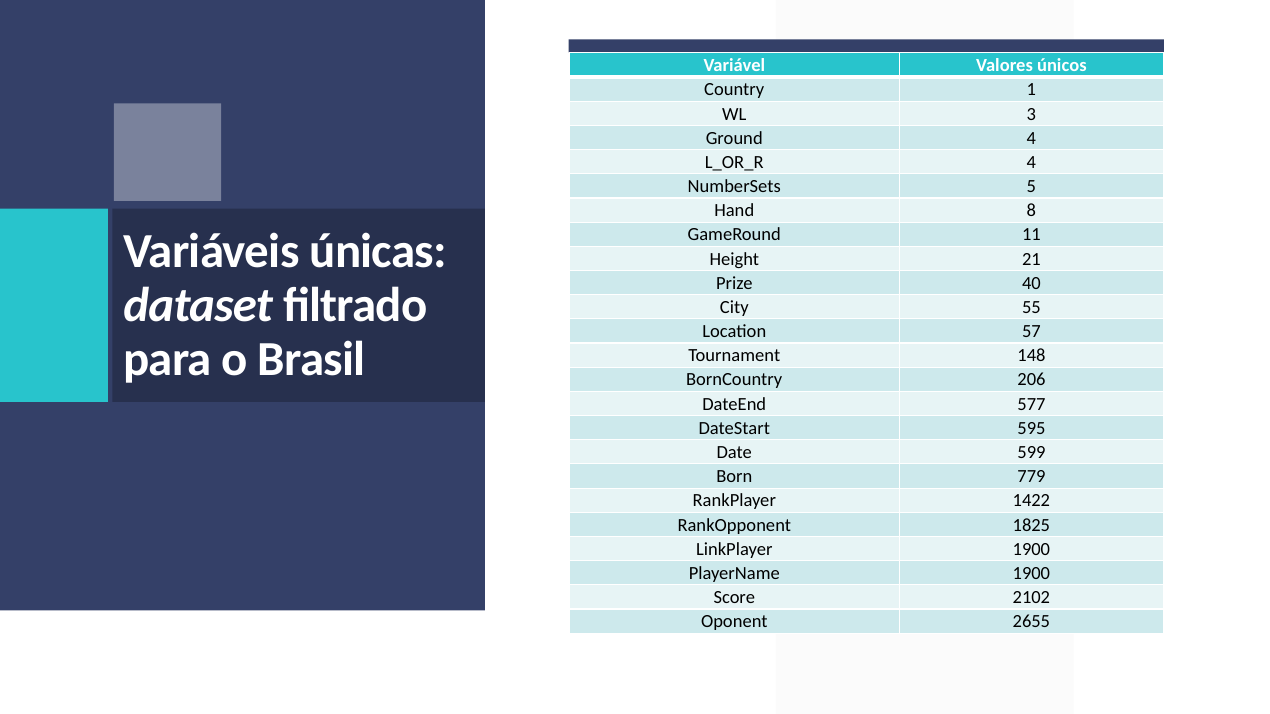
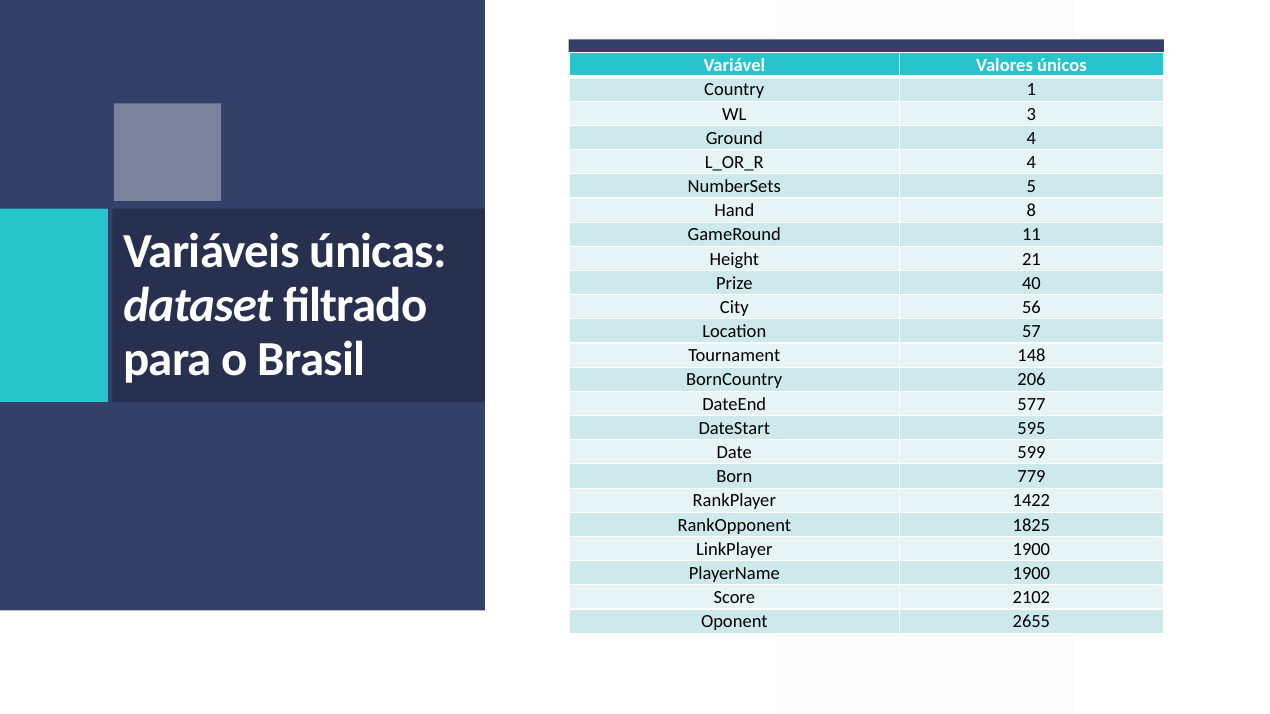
55: 55 -> 56 (1031, 307)
